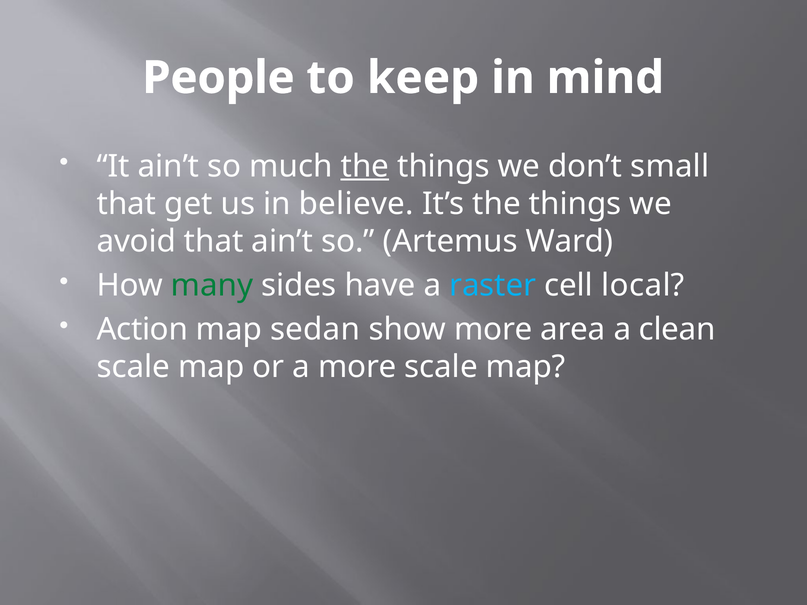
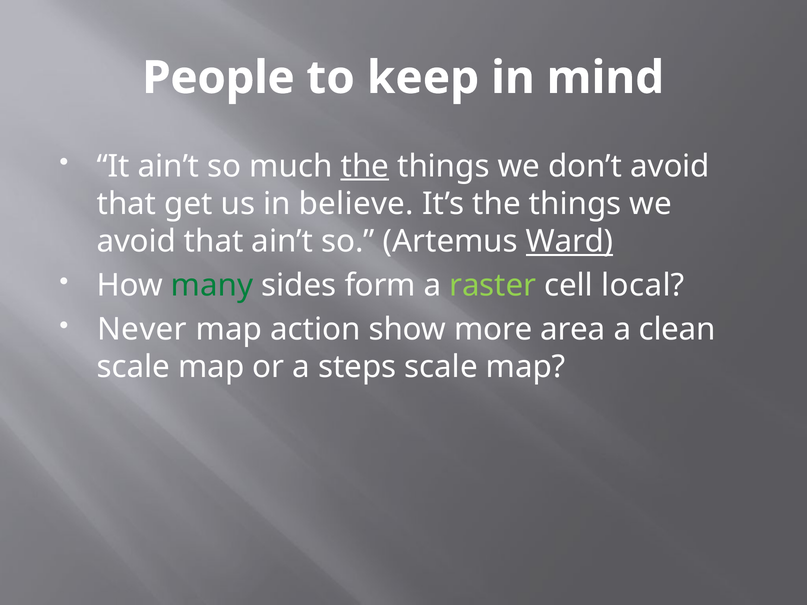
don’t small: small -> avoid (670, 166)
Ward underline: none -> present (570, 242)
have: have -> form (380, 286)
raster colour: light blue -> light green (493, 286)
Action: Action -> Never (142, 330)
sedan: sedan -> action (315, 330)
a more: more -> steps (357, 367)
